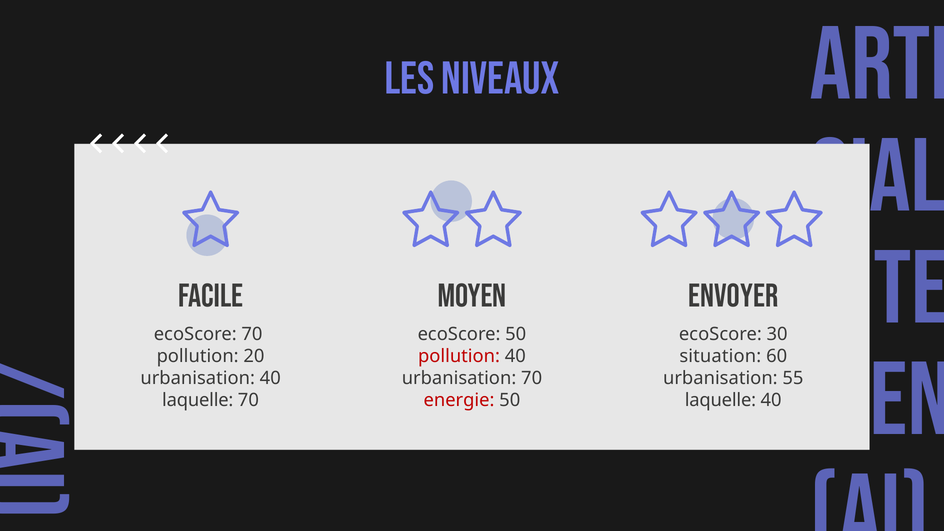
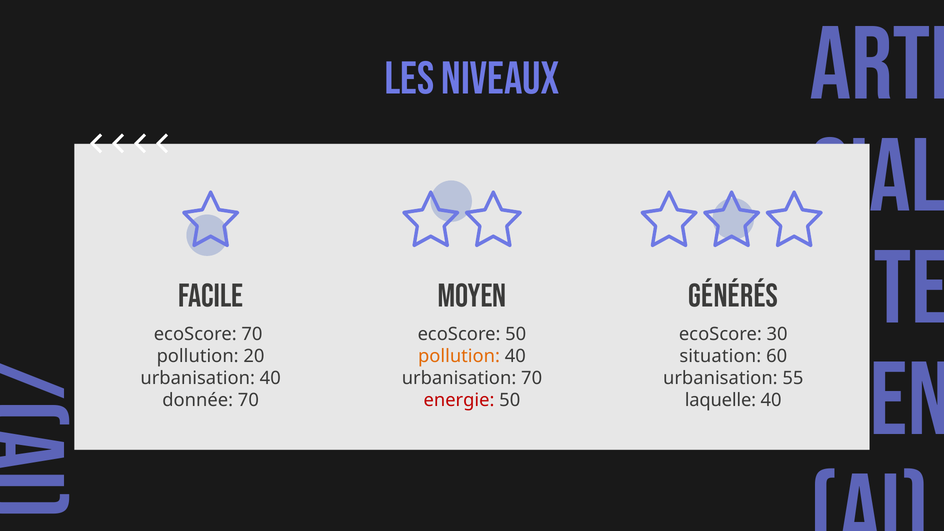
Envoyer: Envoyer -> Générés (733, 296)
pollution colour: red -> orange (459, 356)
laquelle: laquelle -> donnée (198, 400)
